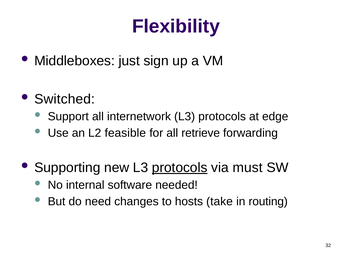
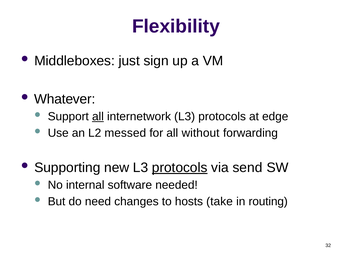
Switched: Switched -> Whatever (65, 99)
all underline: none -> present (98, 117)
feasible: feasible -> messed (125, 133)
retrieve: retrieve -> without (201, 133)
must: must -> send (248, 168)
